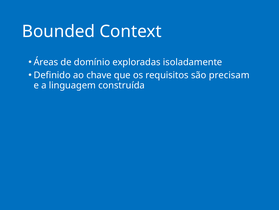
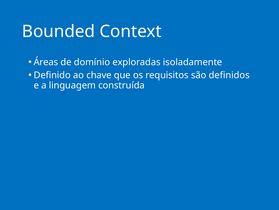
precisam: precisam -> definidos (229, 75)
